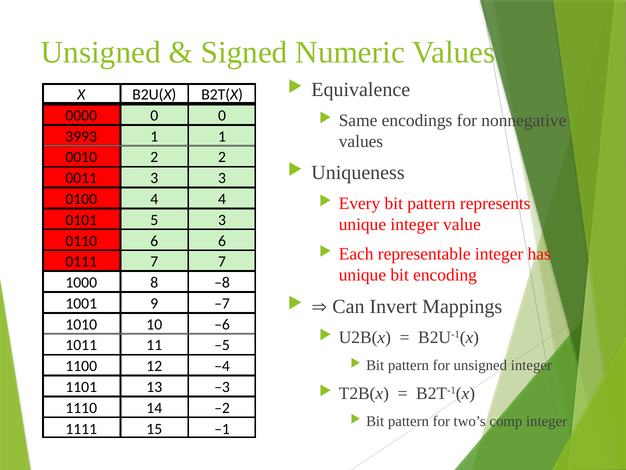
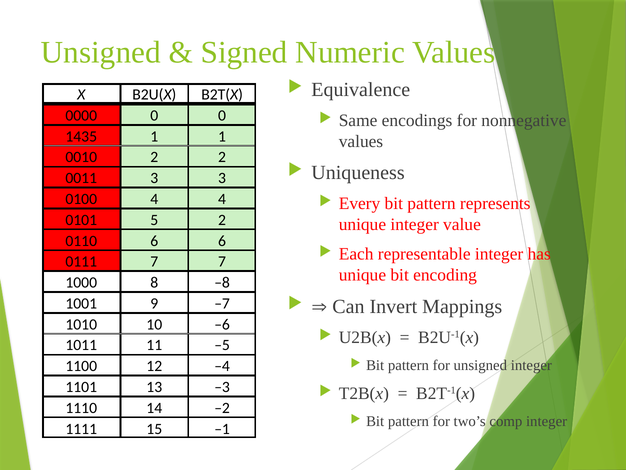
3993: 3993 -> 1435 (81, 136)
0101 3: 3 -> 2 (222, 220)
